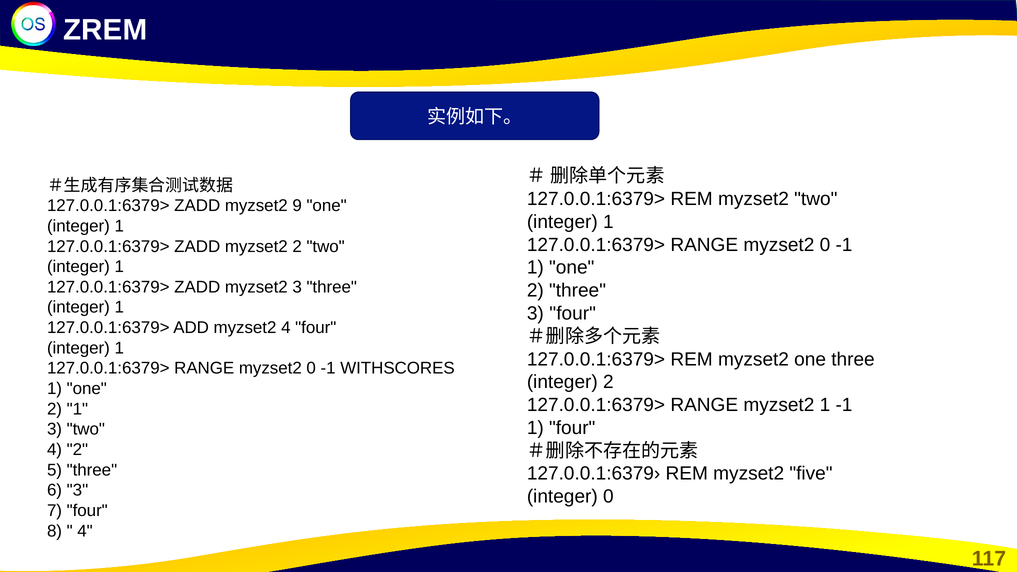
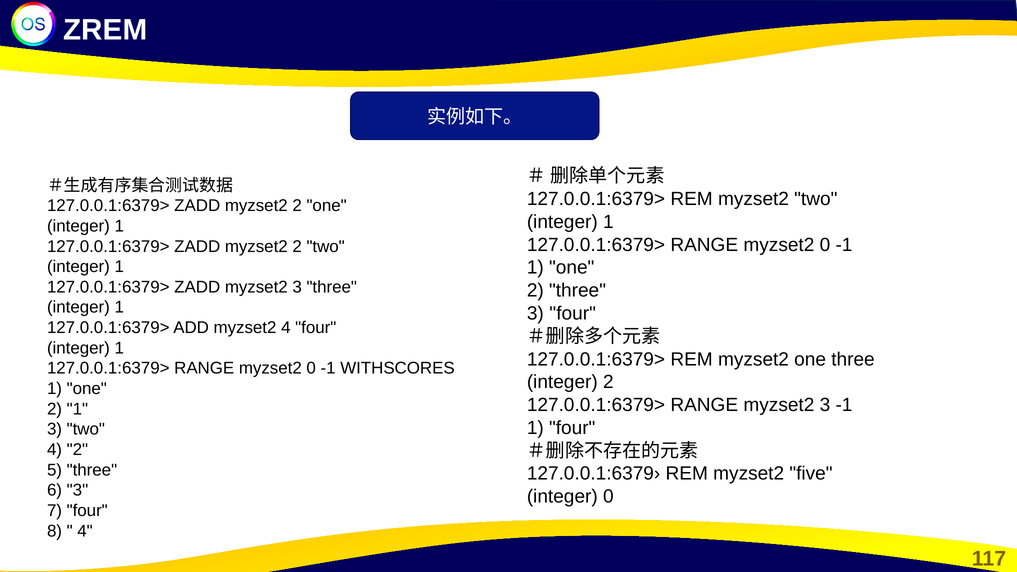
9: 9 -> 2 (297, 206)
RANGE myzset2 1: 1 -> 3 (825, 405)
